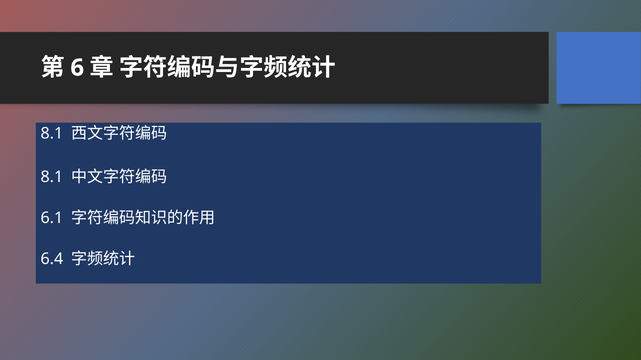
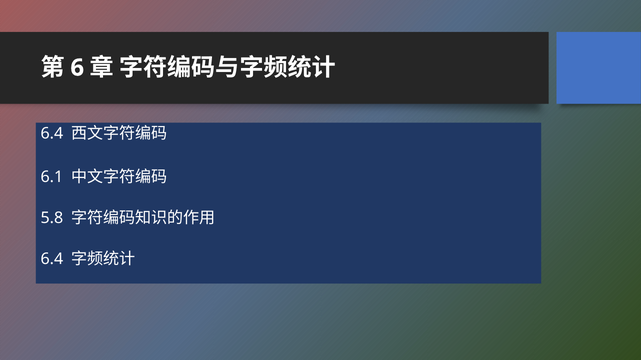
8.1: 8.1 -> 6.4 (52, 134)
8.1: 8.1 -> 6.1 (52, 177)
6.1: 6.1 -> 5.8 (52, 218)
